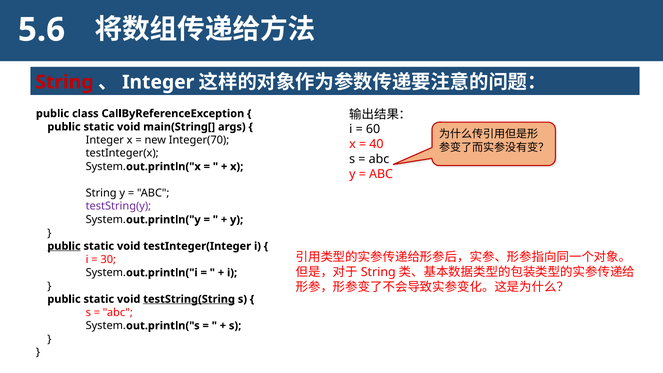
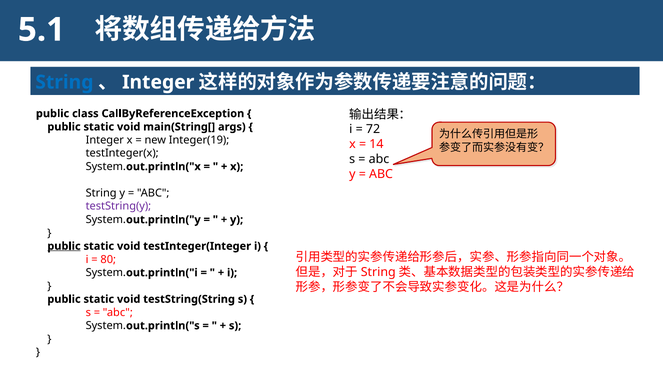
5.6: 5.6 -> 5.1 (41, 30)
String colour: red -> blue (64, 82)
60: 60 -> 72 (373, 129)
Integer(70: Integer(70 -> Integer(19 (199, 140)
40: 40 -> 14 (376, 144)
30: 30 -> 80 (108, 259)
testString(String underline: present -> none (189, 299)
